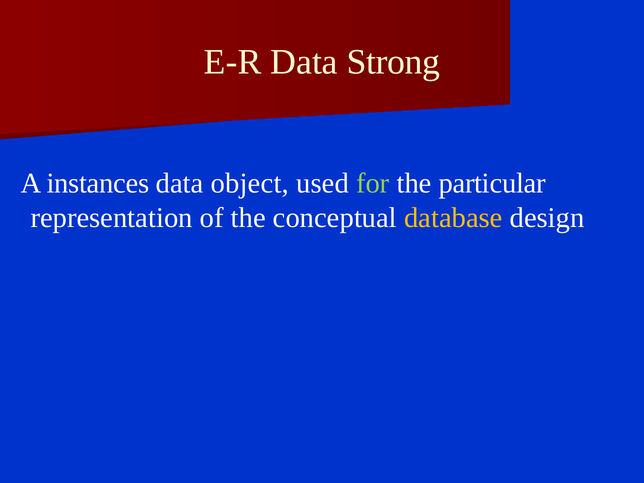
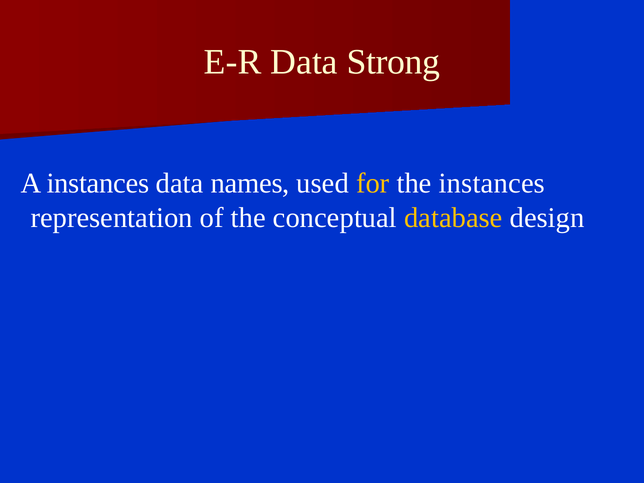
object: object -> names (250, 183)
for colour: light green -> yellow (373, 183)
the particular: particular -> instances (492, 183)
